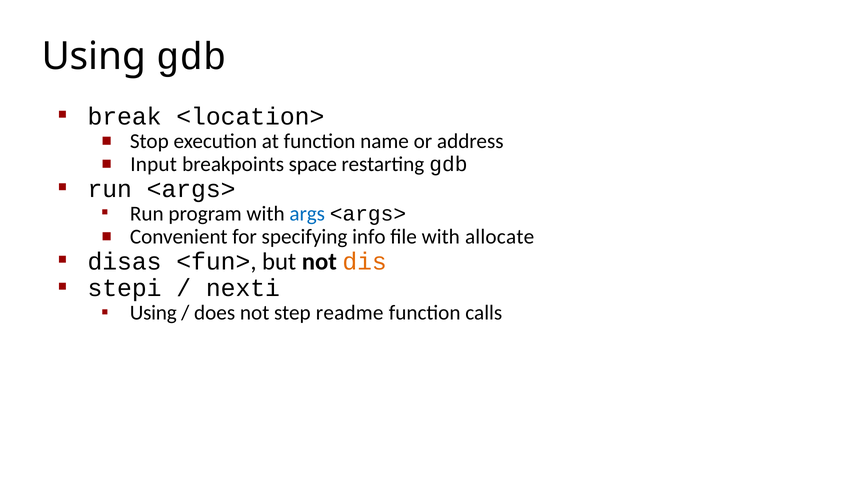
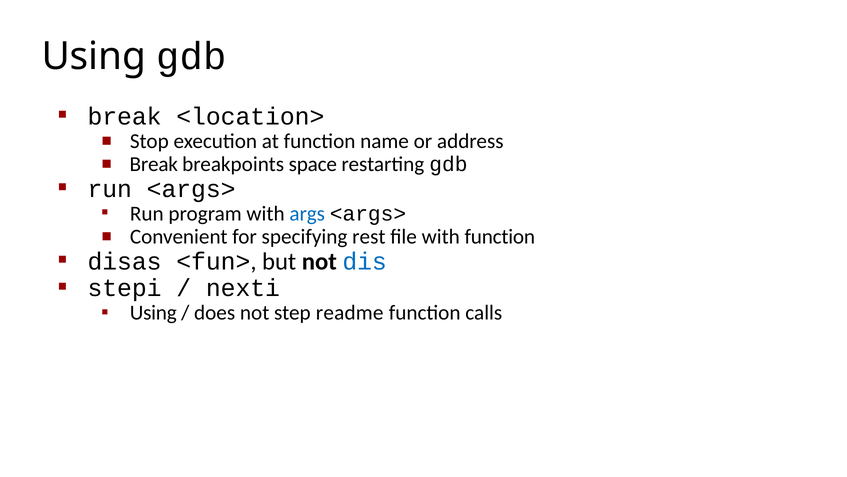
Input: Input -> Break (154, 164)
info: info -> rest (369, 236)
with allocate: allocate -> function (500, 236)
dis colour: orange -> blue (365, 261)
